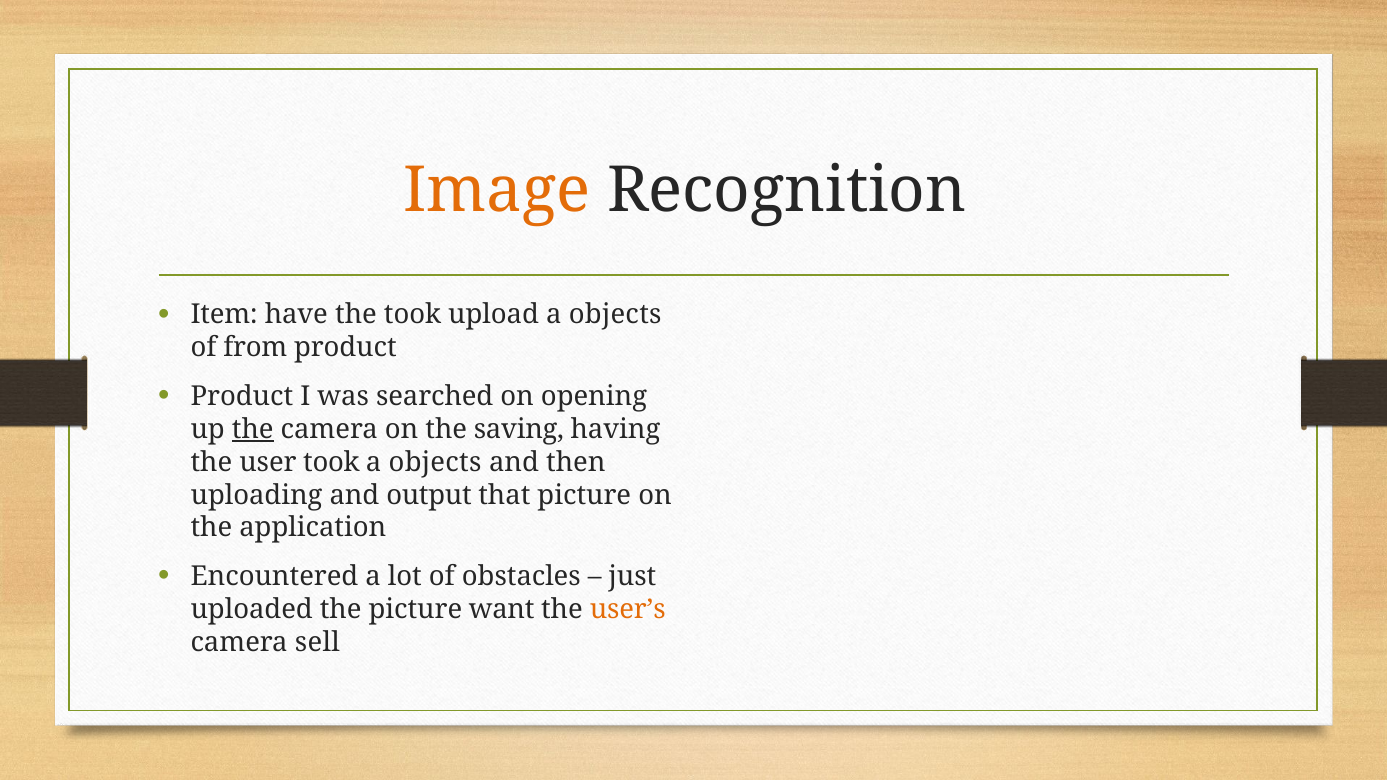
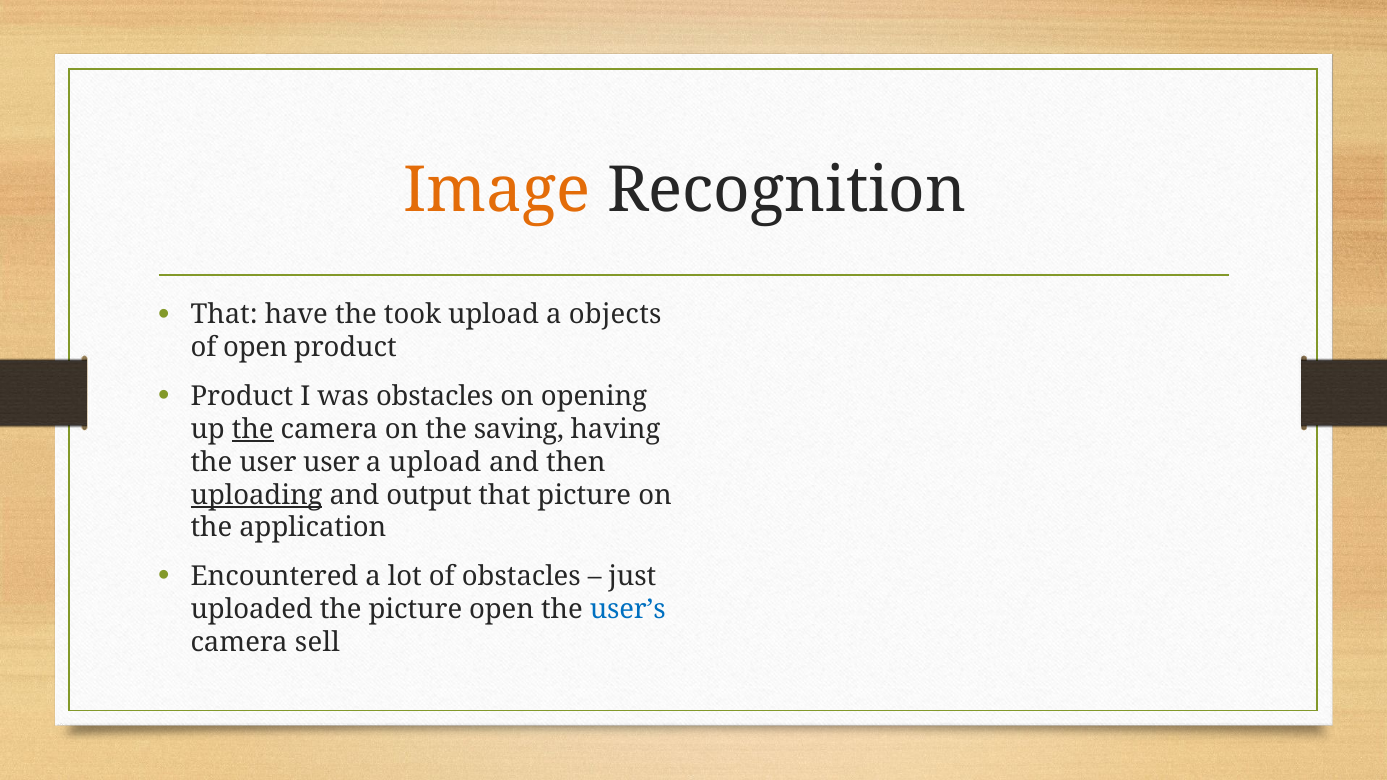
Item: Item -> That (224, 315)
of from: from -> open (255, 348)
was searched: searched -> obstacles (435, 396)
user took: took -> user (331, 462)
objects: objects -> upload (435, 462)
uploading underline: none -> present (257, 495)
picture want: want -> open (502, 609)
user’s colour: orange -> blue (628, 609)
